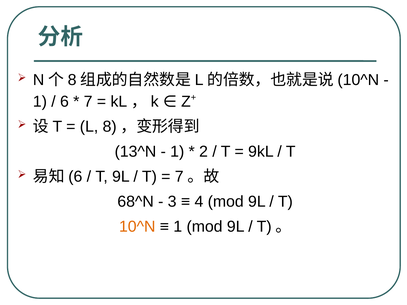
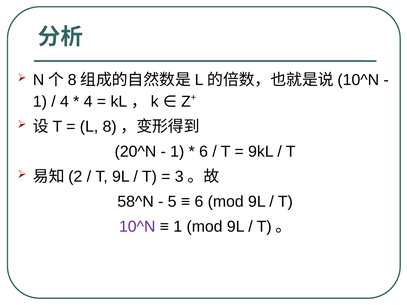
6: 6 -> 4 (64, 102)
7: 7 -> 4 (88, 102)
13^N: 13^N -> 20^N (135, 152)
2: 2 -> 6 (204, 152)
6: 6 -> 2 (75, 177)
7: 7 -> 3 (179, 177)
68^N: 68^N -> 58^N (136, 202)
3: 3 -> 5 (172, 202)
4: 4 -> 6 (199, 202)
10^N colour: orange -> purple (137, 227)
